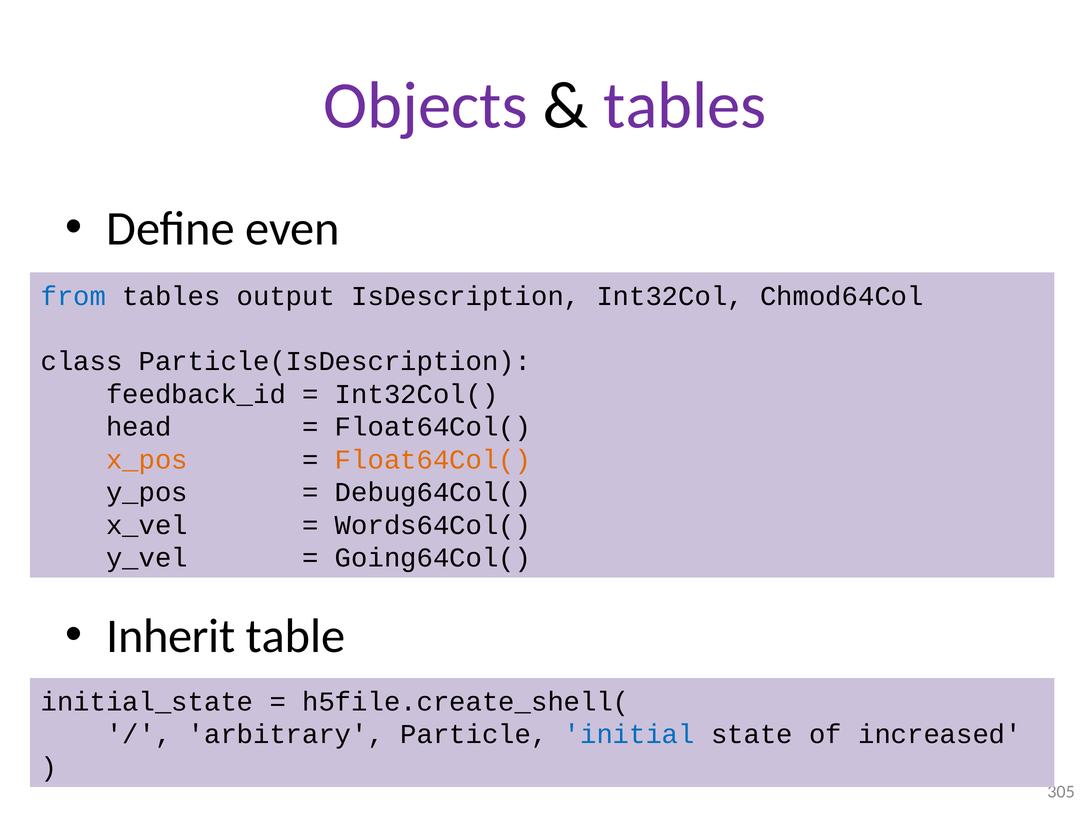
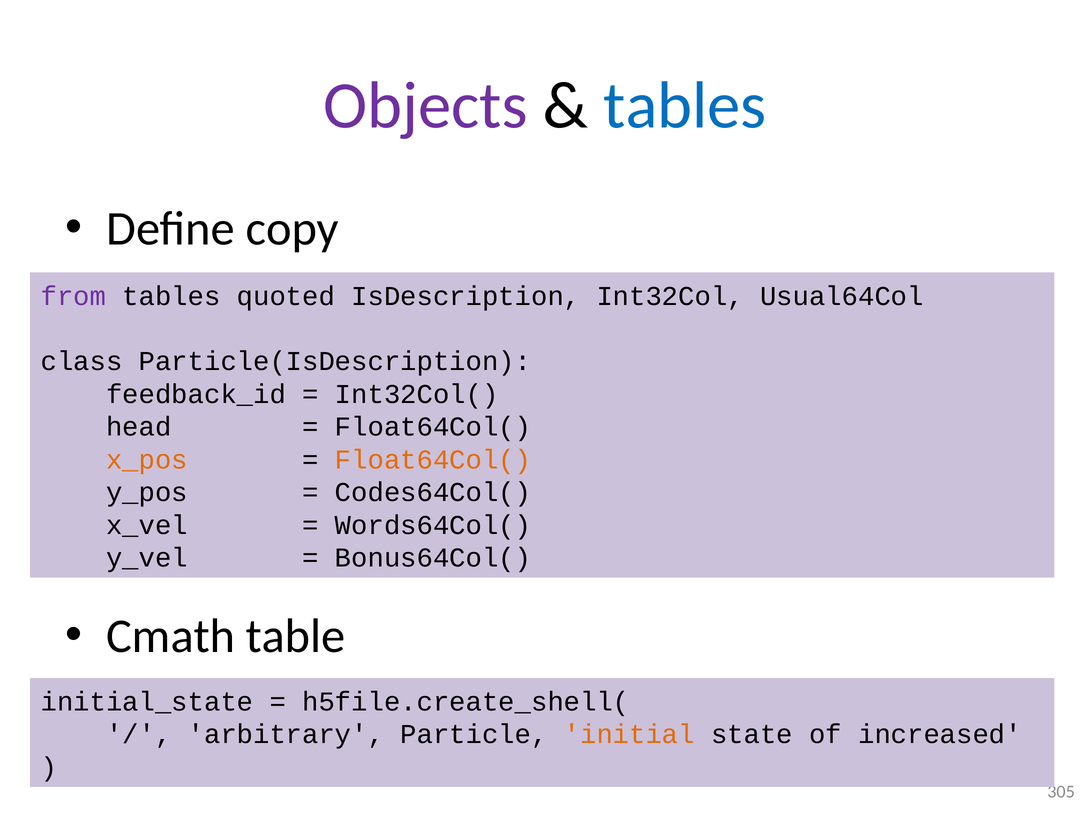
tables colour: purple -> blue (685, 106)
even: even -> copy (292, 229)
from colour: blue -> purple (73, 296)
output: output -> quoted (286, 296)
Chmod64Col: Chmod64Col -> Usual64Col (842, 296)
Debug64Col(: Debug64Col( -> Codes64Col( (433, 492)
Going64Col(: Going64Col( -> Bonus64Col( (433, 557)
Inherit: Inherit -> Cmath (171, 636)
initial colour: blue -> orange (629, 734)
